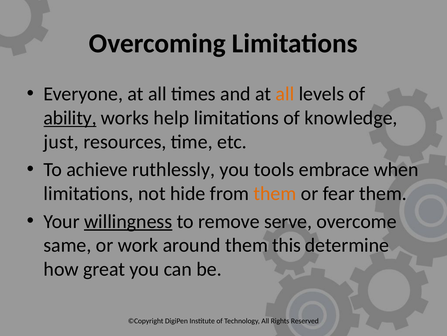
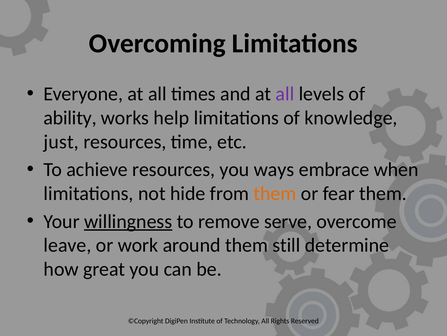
all colour: orange -> purple (285, 94)
ability underline: present -> none (70, 118)
achieve ruthlessly: ruthlessly -> resources (174, 169)
tools: tools -> ways (274, 169)
same: same -> leave (67, 245)
this: this -> still (286, 245)
